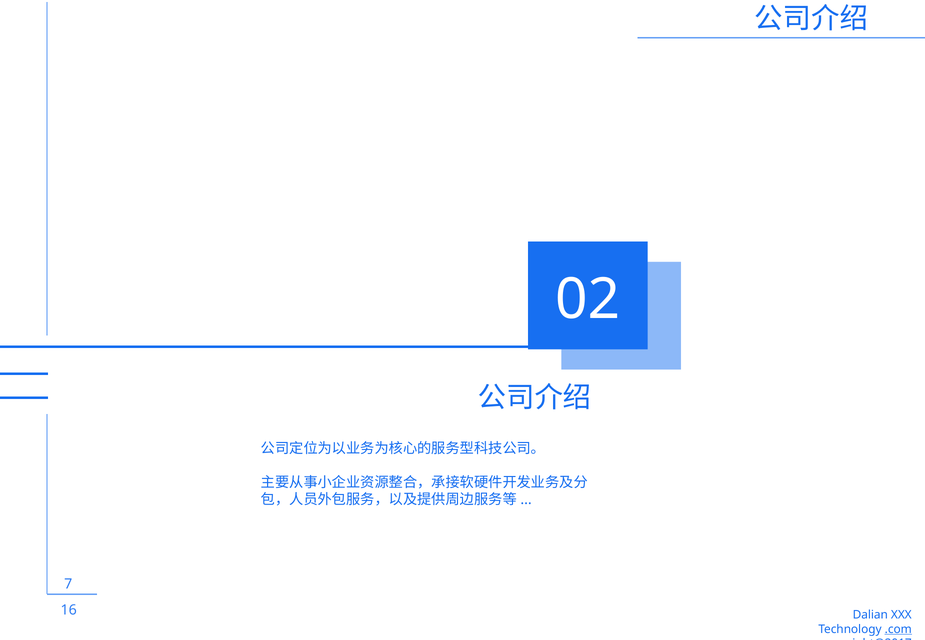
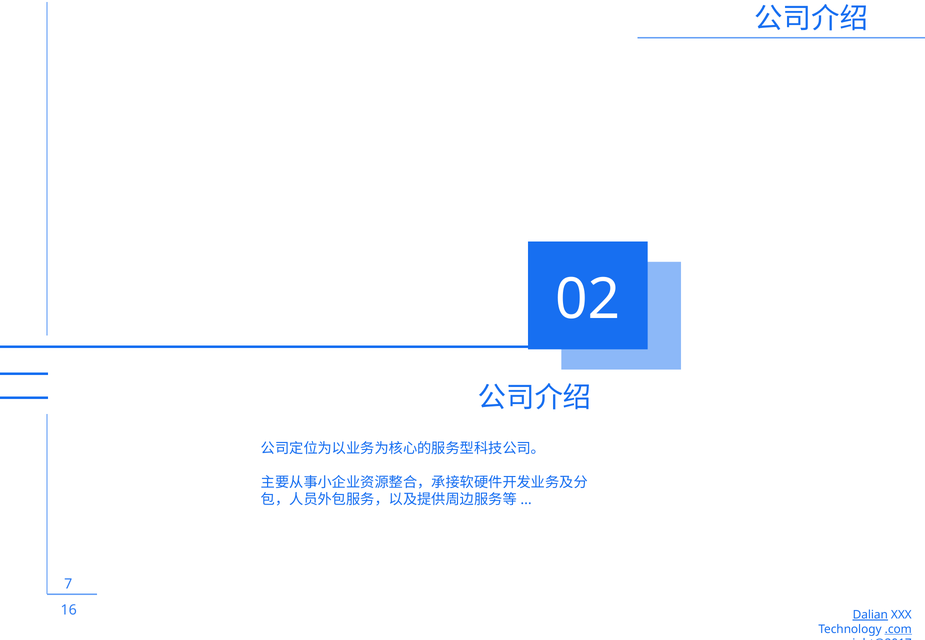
Dalian underline: none -> present (870, 615)
